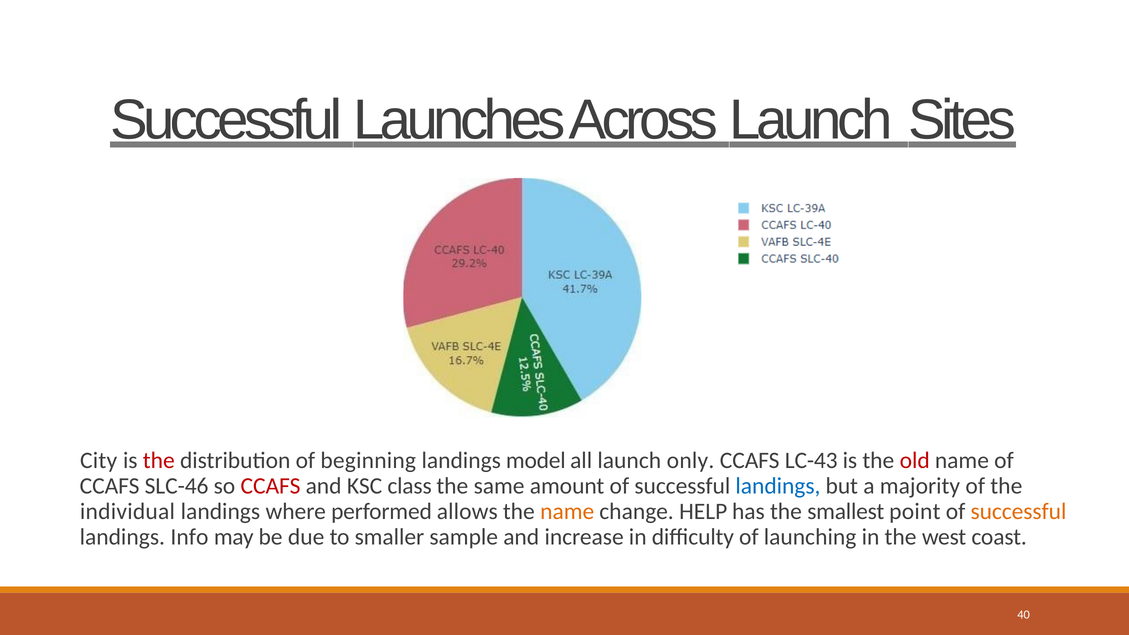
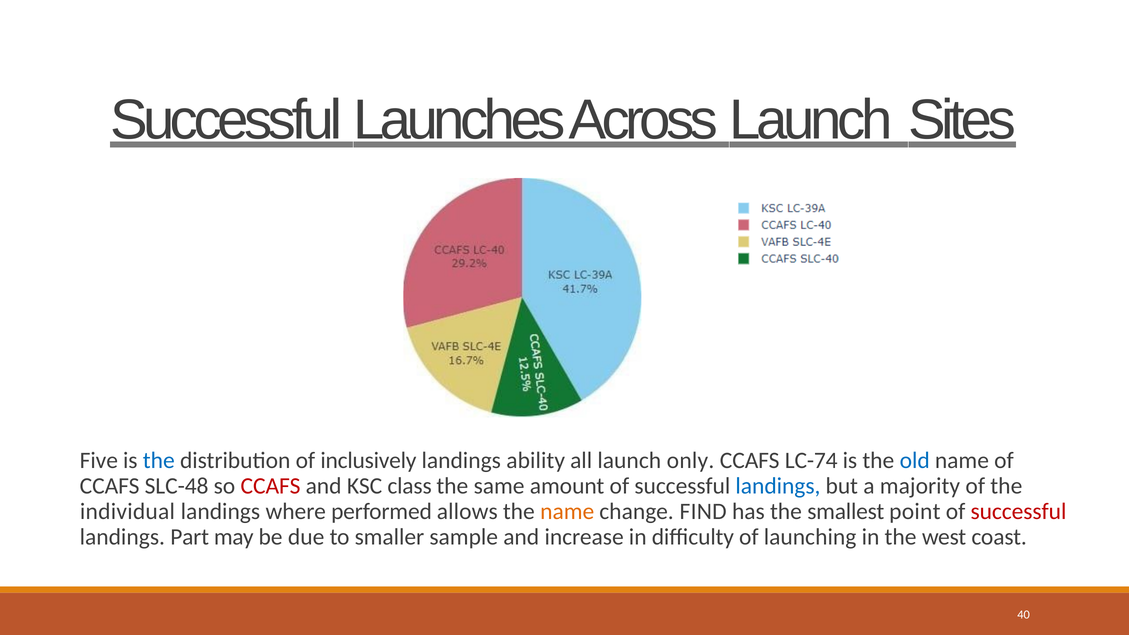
City: City -> Five (99, 461)
the colour: red -> blue (159, 461)
beginning: beginning -> inclusively (368, 461)
model: model -> ability (536, 461)
LC-43: LC-43 -> LC-74 (811, 461)
old colour: red -> blue (915, 461)
SLC-46: SLC-46 -> SLC-48 (177, 486)
HELP: HELP -> FIND (703, 511)
successful colour: orange -> red (1018, 511)
Info: Info -> Part (190, 537)
